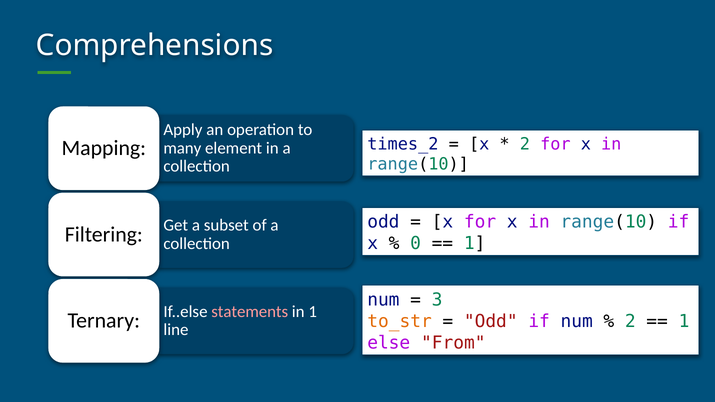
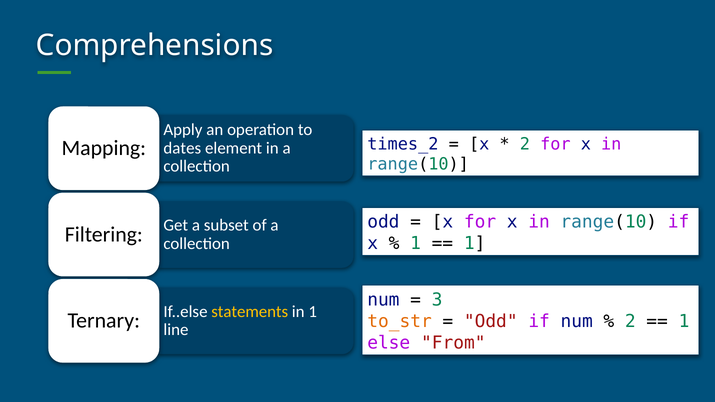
many: many -> dates (182, 148)
0: 0 -> 1 (416, 244)
statements colour: pink -> yellow (250, 312)
